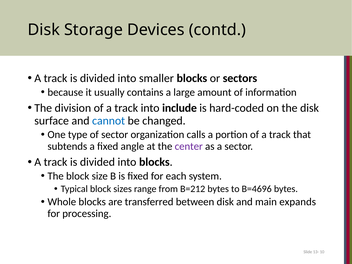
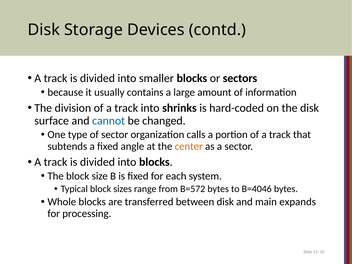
include: include -> shrinks (179, 108)
center colour: purple -> orange (189, 146)
B=212: B=212 -> B=572 (193, 189)
B=4696: B=4696 -> B=4046 (257, 189)
